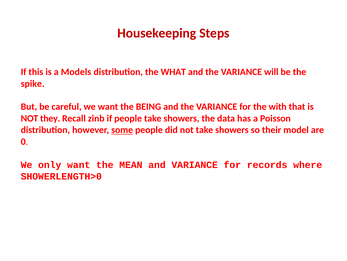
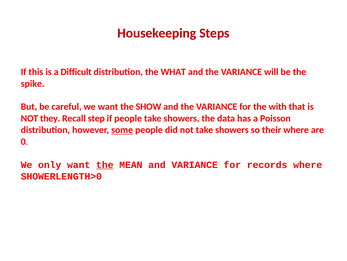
Models: Models -> Difficult (76, 72)
BEING: BEING -> SHOW (149, 106)
zinb: zinb -> step (96, 118)
their model: model -> where (296, 130)
the underline: none -> present (105, 164)
